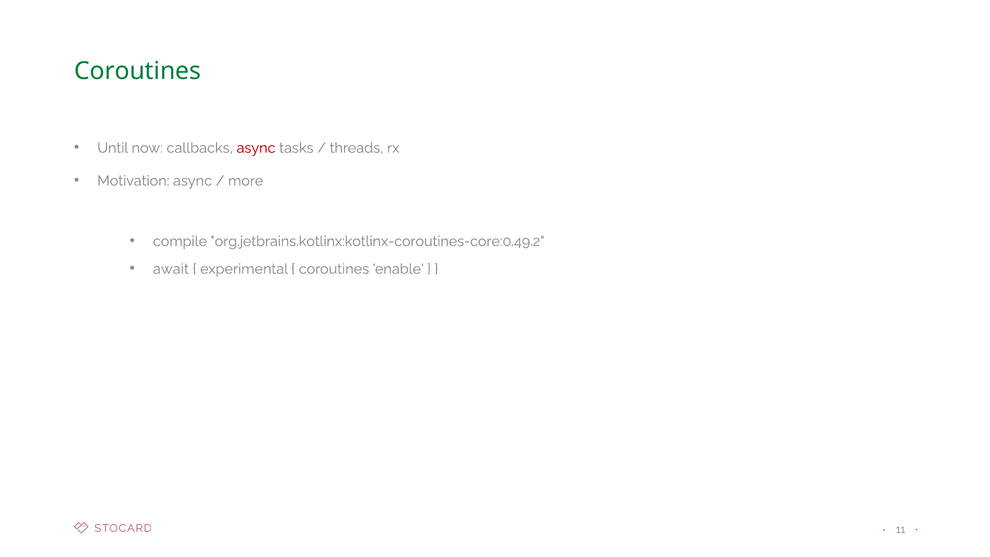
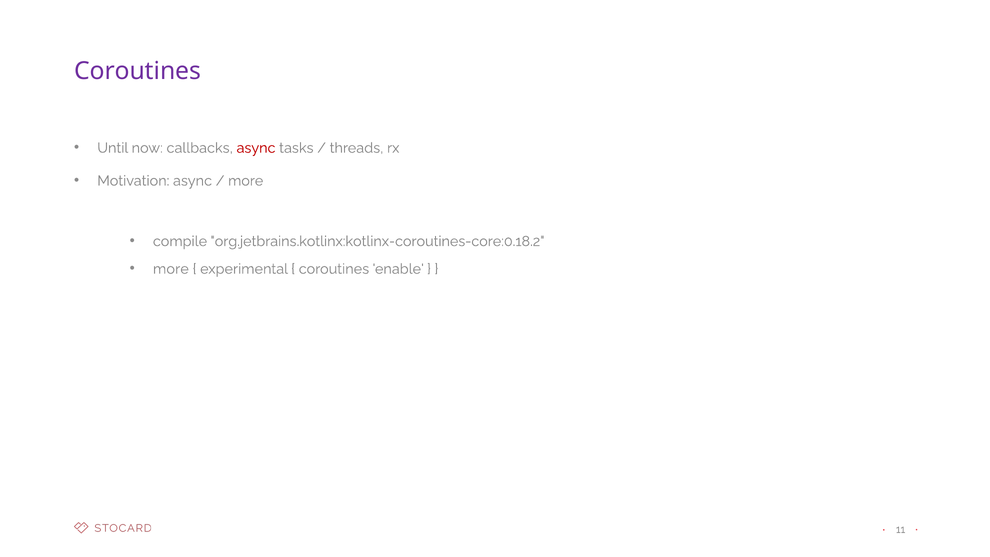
Coroutines colour: green -> purple (138, 71)
org.jetbrains.kotlinx:kotlinx-coroutines-core:0.49.2: org.jetbrains.kotlinx:kotlinx-coroutines-core:0.49.2 -> org.jetbrains.kotlinx:kotlinx-coroutines-core:0.18.2 (377, 241)
await: await -> more (171, 269)
